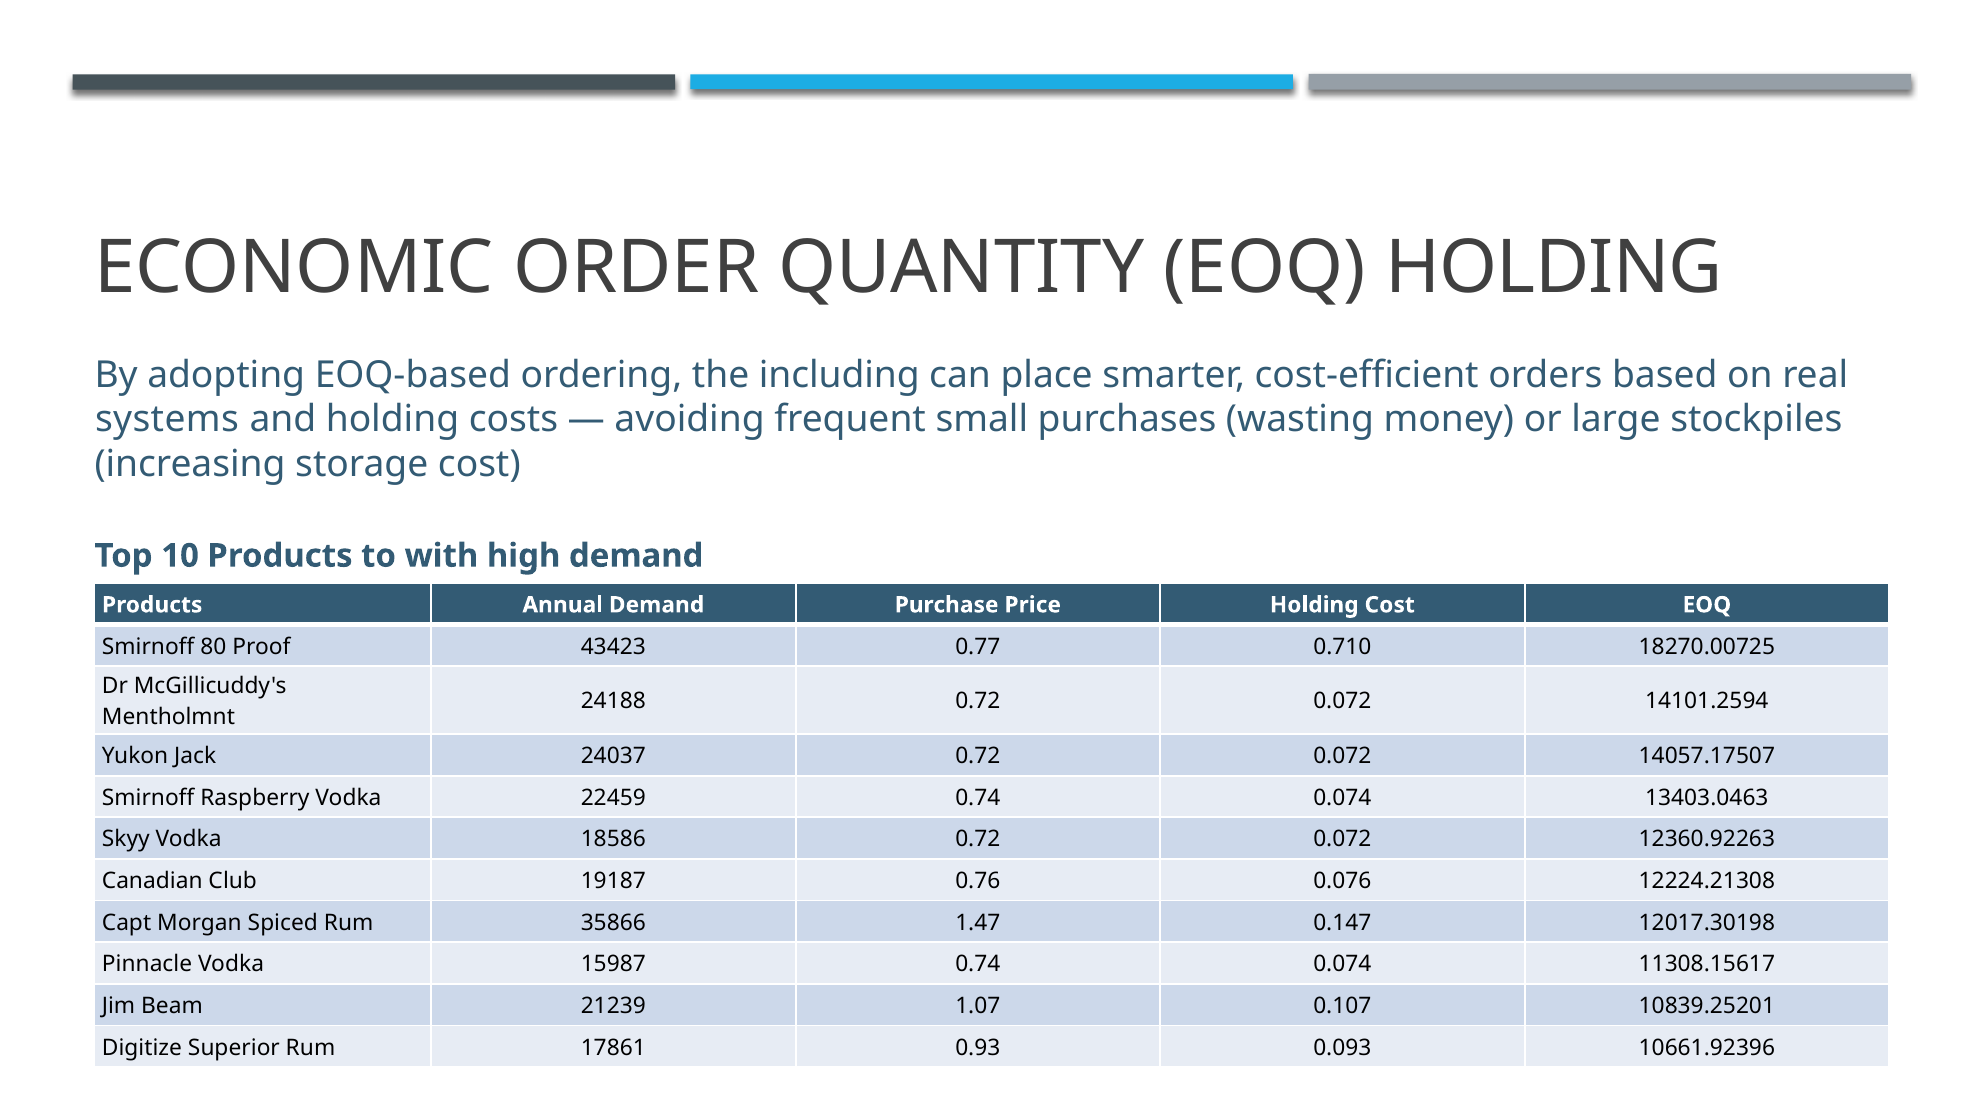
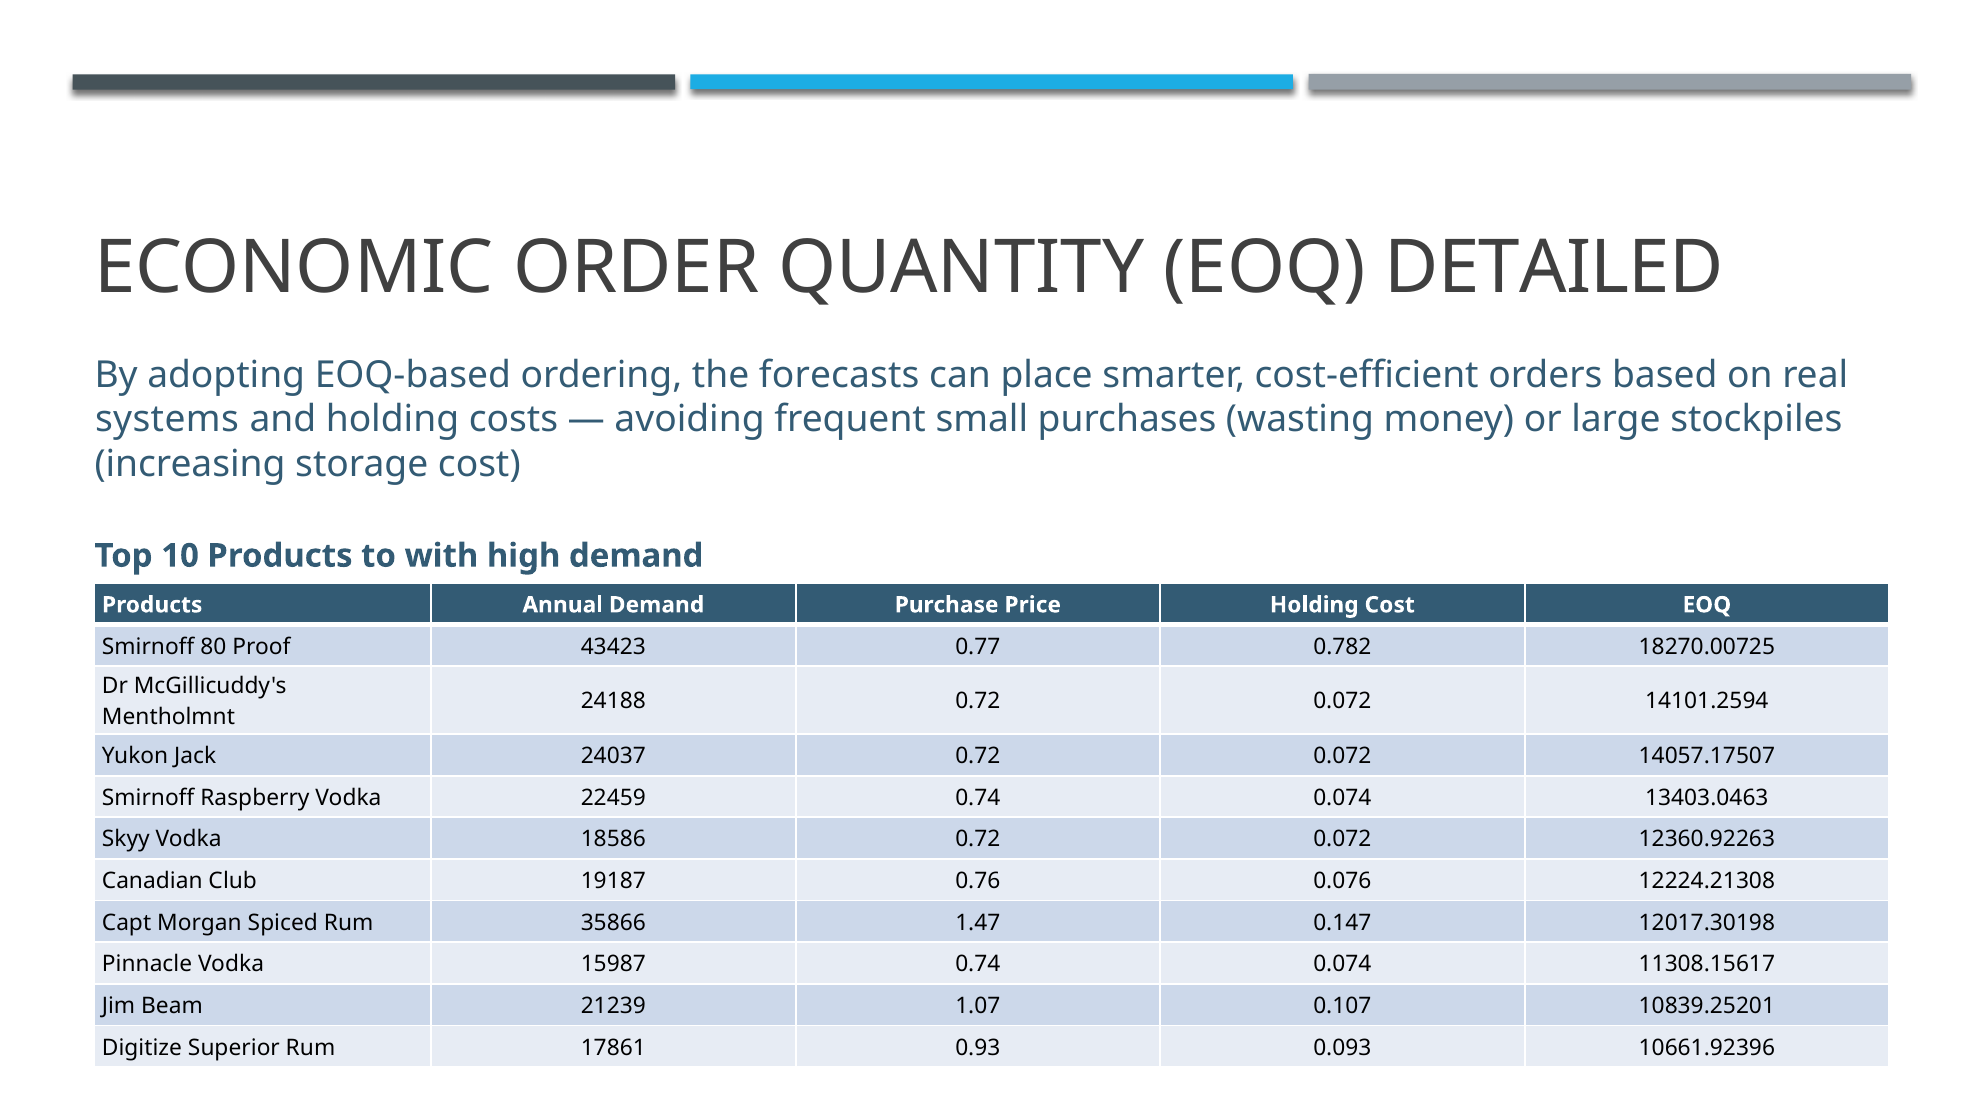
EOQ HOLDING: HOLDING -> DETAILED (1554, 268)
including: including -> forecasts (839, 375)
0.710: 0.710 -> 0.782 (1342, 647)
